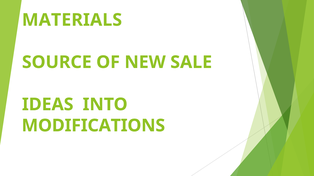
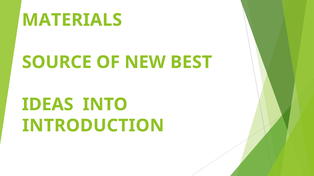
SALE: SALE -> BEST (191, 62)
MODIFICATIONS: MODIFICATIONS -> INTRODUCTION (93, 126)
